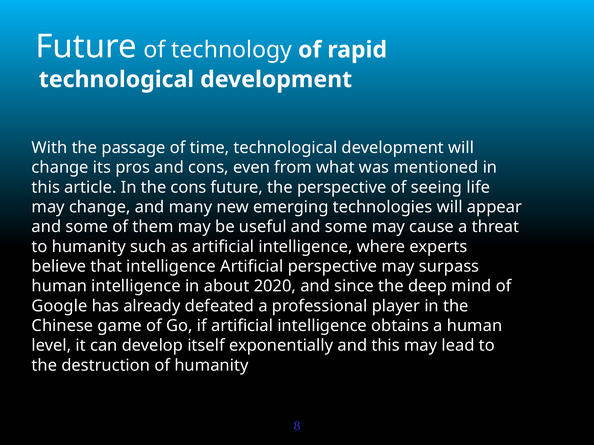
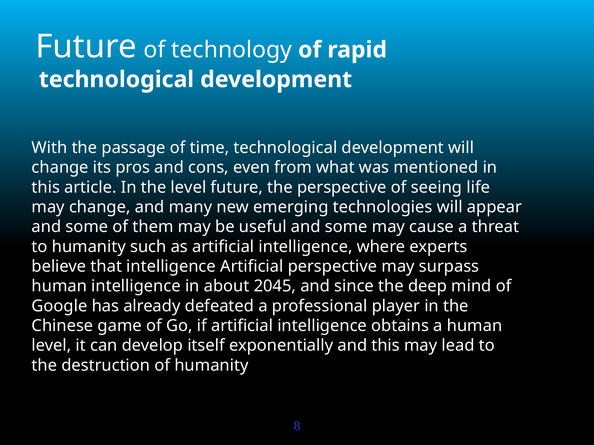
the cons: cons -> level (189, 187)
2020: 2020 -> 2045 (275, 286)
